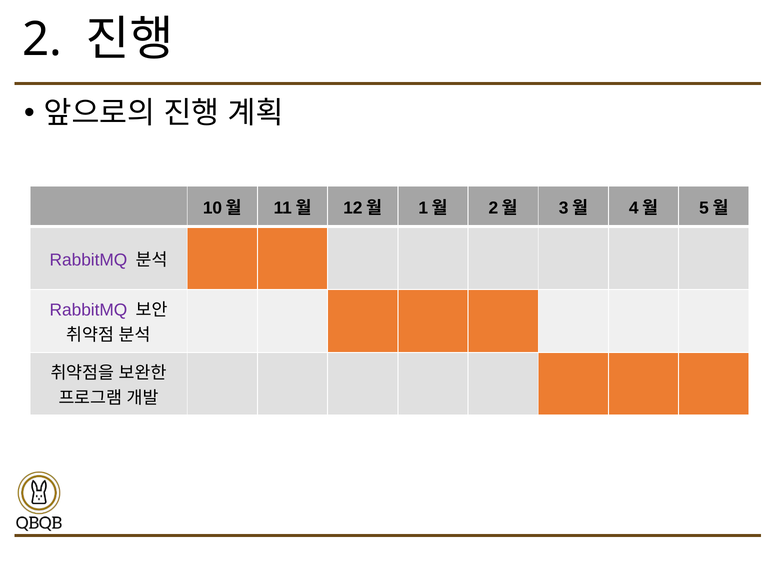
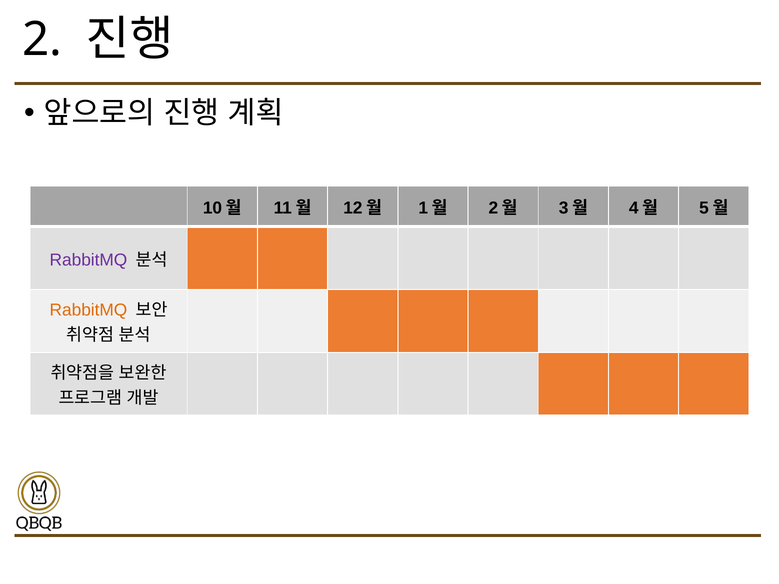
RabbitMQ colour: purple -> orange (88, 310)
